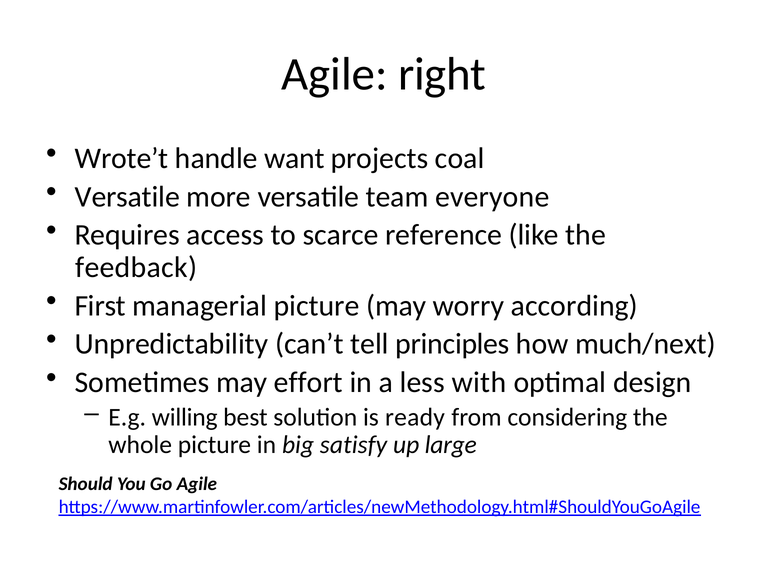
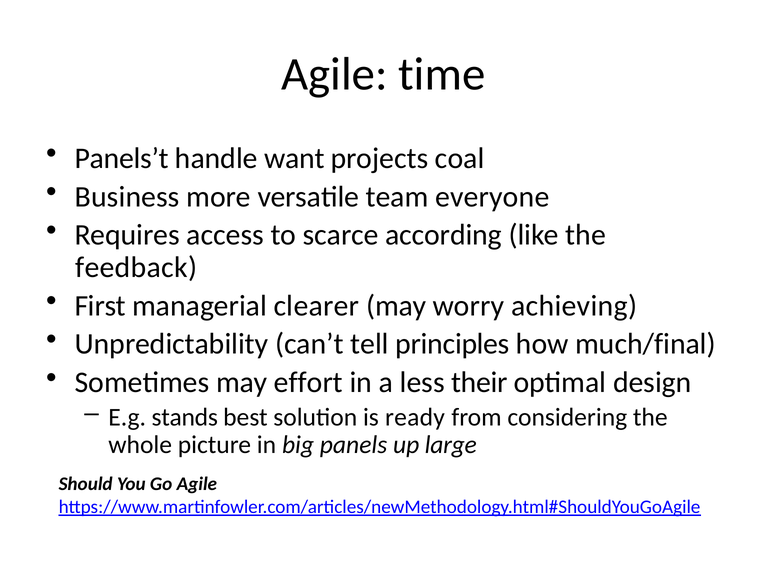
right: right -> time (442, 74)
Wrote’t: Wrote’t -> Panels’t (122, 158)
Versatile: Versatile -> Business (127, 196)
reference: reference -> according (444, 235)
managerial picture: picture -> clearer (316, 305)
according: according -> achieving (574, 305)
much/next: much/next -> much/final (645, 344)
with: with -> their (479, 382)
willing: willing -> stands (185, 417)
satisfy: satisfy -> panels (354, 444)
